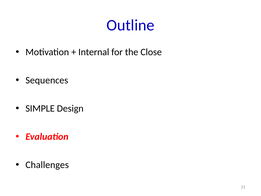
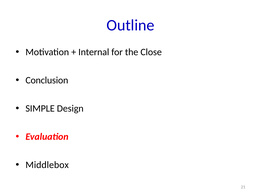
Sequences: Sequences -> Conclusion (47, 80)
Challenges: Challenges -> Middlebox (47, 165)
